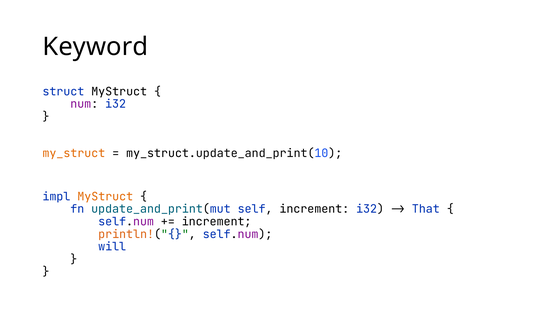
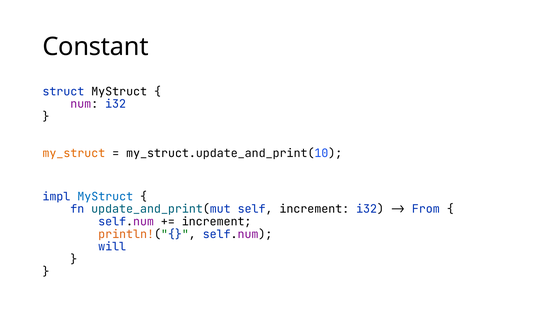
Keyword: Keyword -> Constant (96, 47)
MyStruct colour: orange -> blue (105, 197)
That: That -> From (426, 209)
